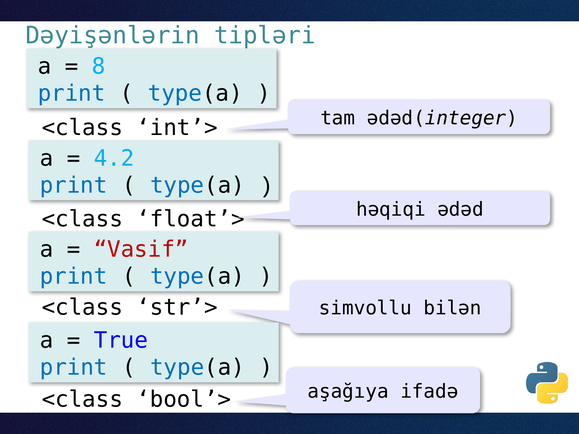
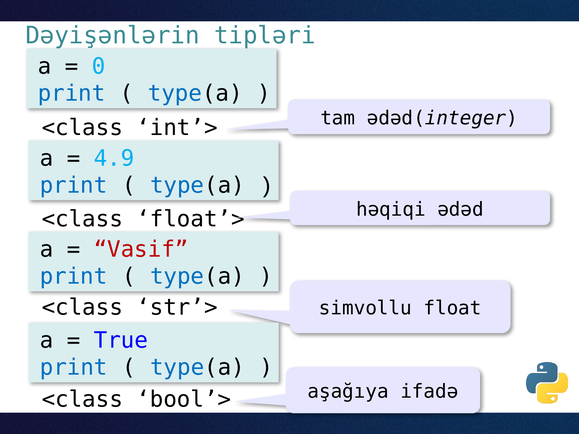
8: 8 -> 0 (99, 66)
4.2: 4.2 -> 4.9 (114, 158)
bilən: bilən -> float (452, 308)
